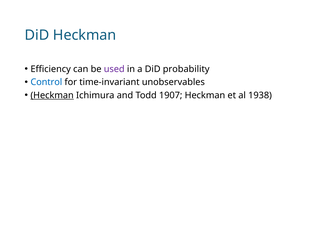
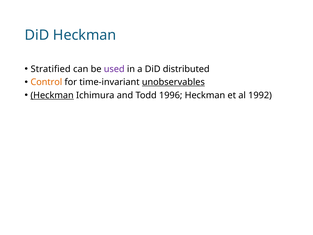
Efficiency: Efficiency -> Stratified (51, 69)
probability: probability -> distributed (186, 69)
Control colour: blue -> orange (46, 82)
unobservables underline: none -> present (173, 82)
1907: 1907 -> 1996 (171, 95)
1938: 1938 -> 1992 (260, 95)
